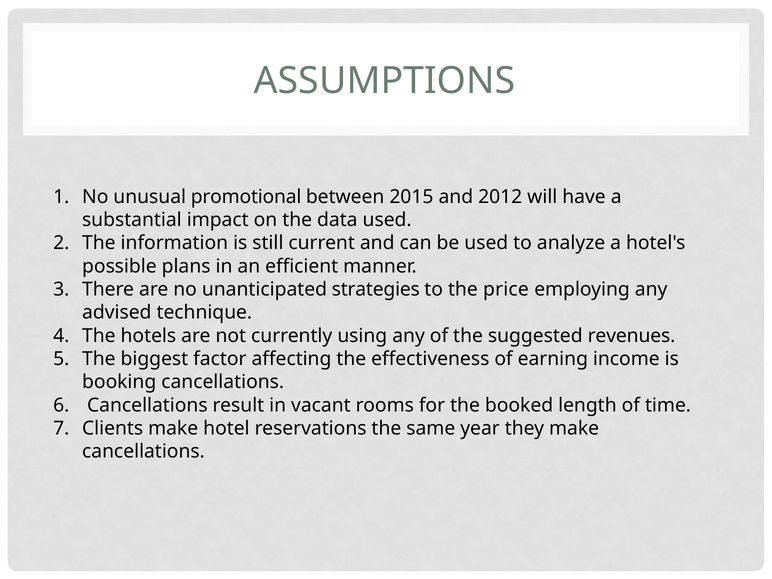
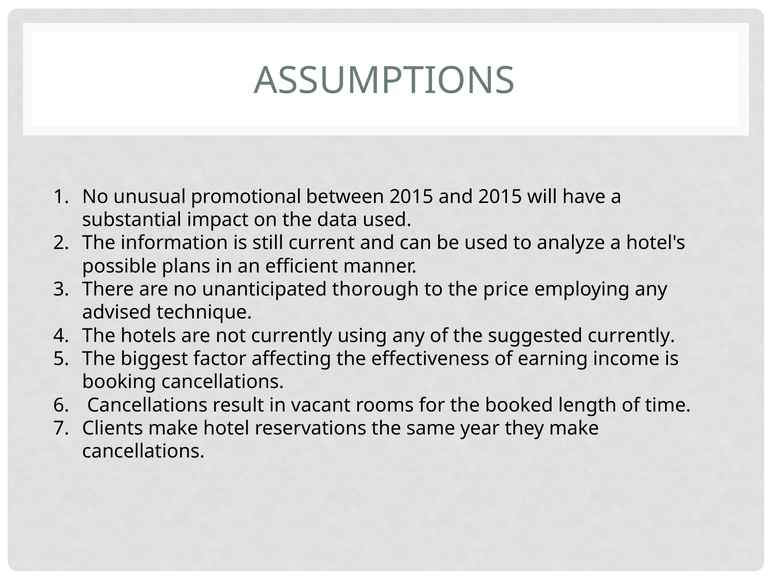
and 2012: 2012 -> 2015 (500, 197)
strategies: strategies -> thorough (376, 289)
suggested revenues: revenues -> currently (631, 336)
